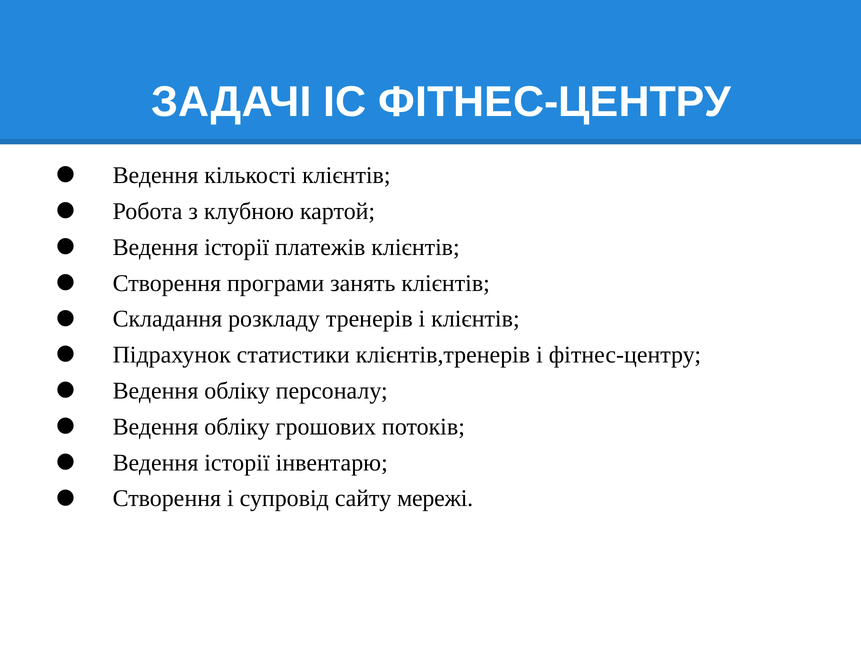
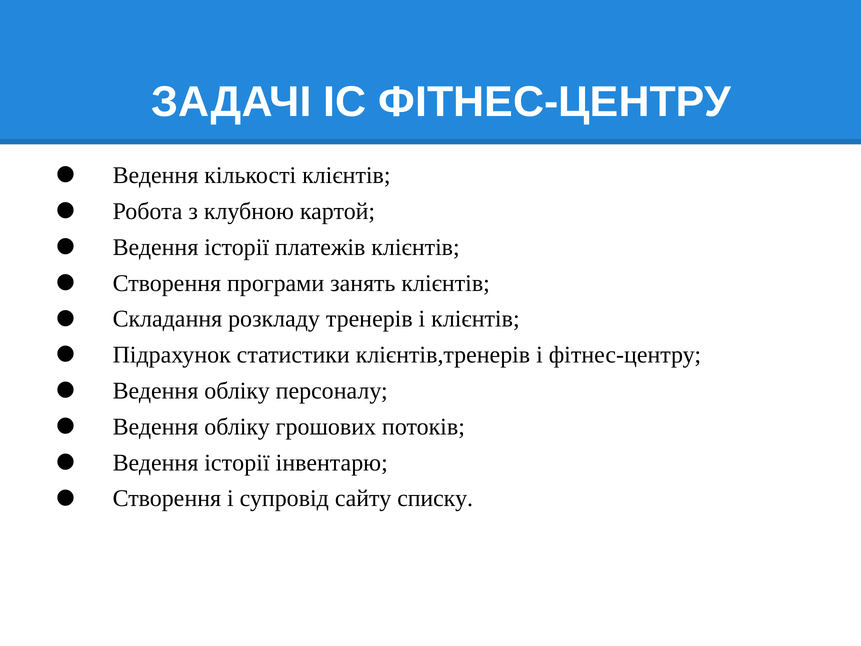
мережі: мережі -> списку (435, 498)
